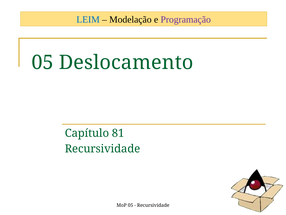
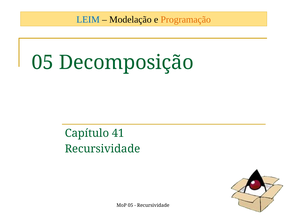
Programação colour: purple -> orange (186, 20)
Deslocamento: Deslocamento -> Decomposição (126, 62)
81: 81 -> 41 (118, 133)
